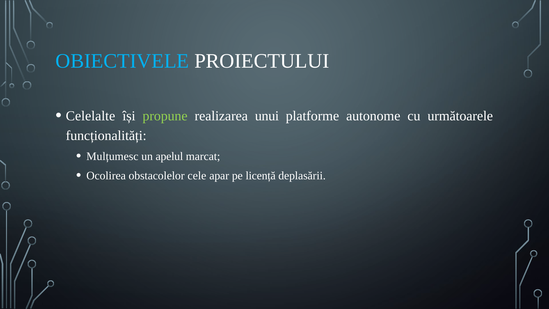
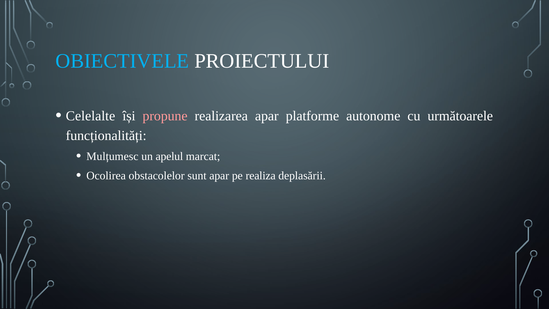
propune colour: light green -> pink (165, 116)
realizarea unui: unui -> apar (267, 116)
cele: cele -> sunt (197, 175)
licență: licență -> realiza (261, 175)
